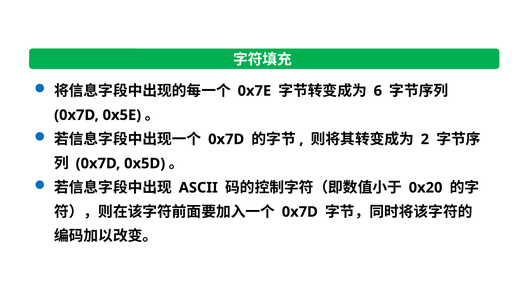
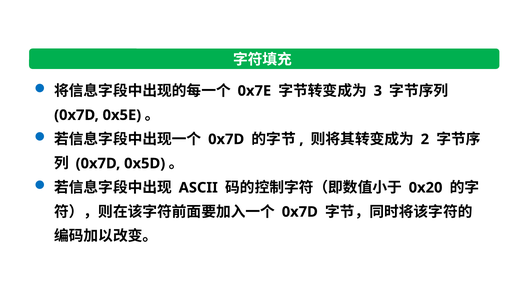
6: 6 -> 3 (378, 91)
